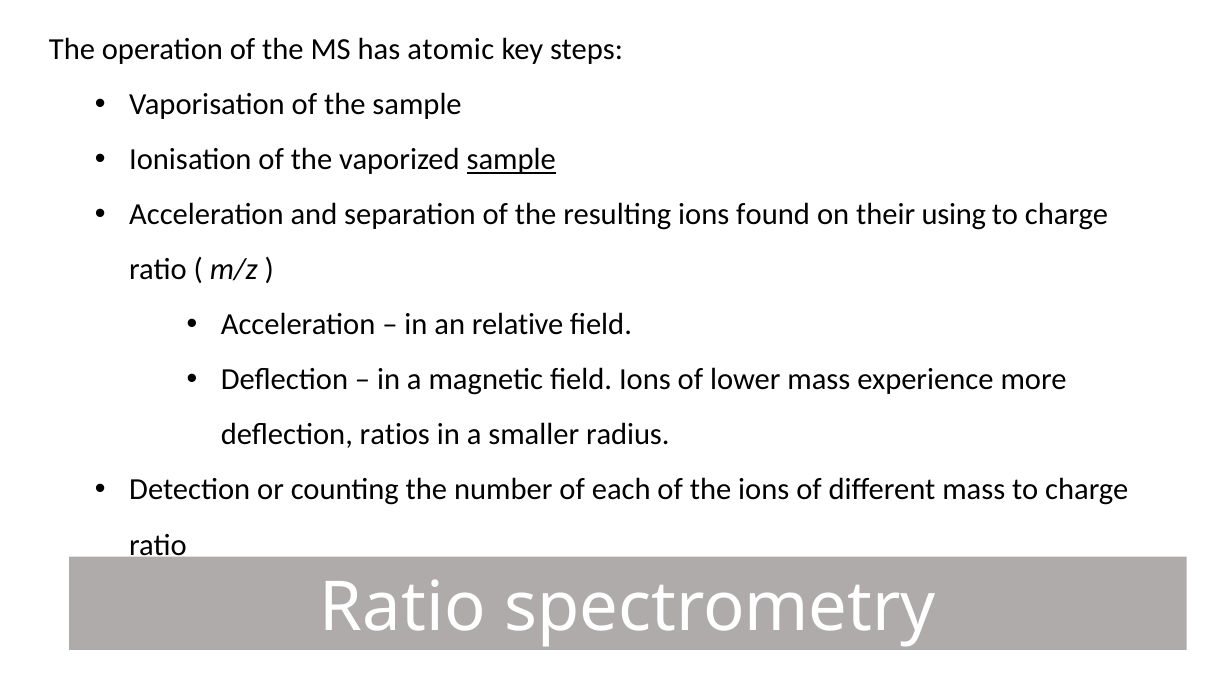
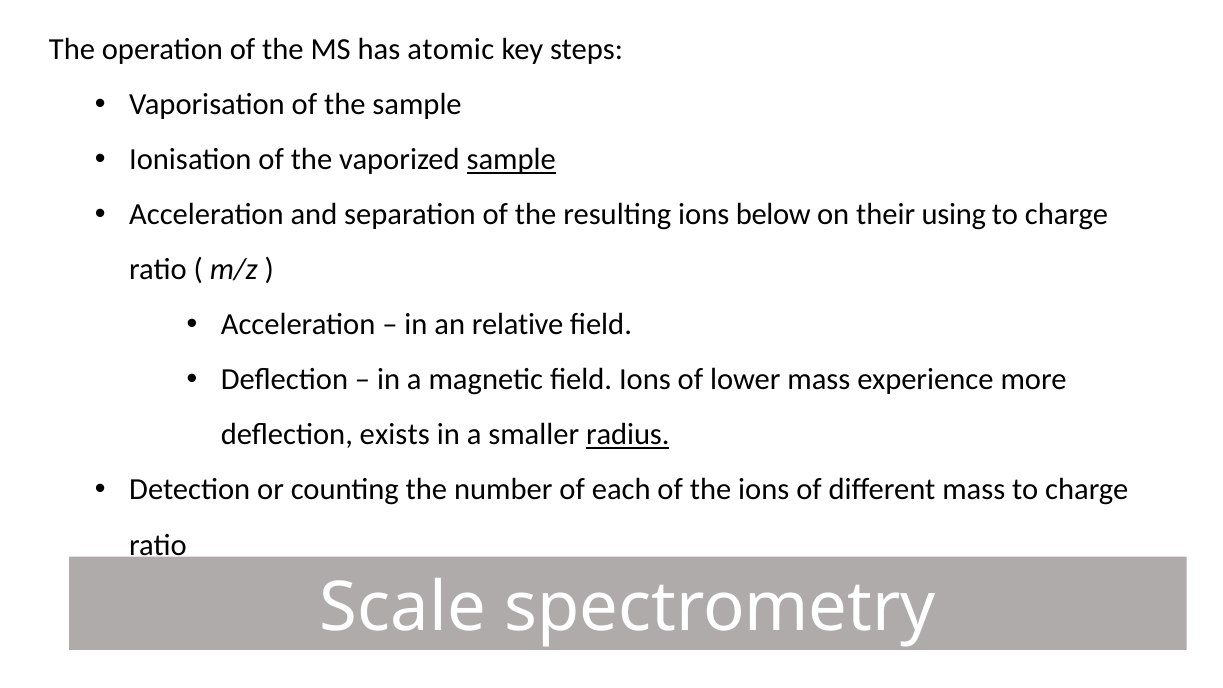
found: found -> below (773, 215)
ratios: ratios -> exists (395, 435)
radius underline: none -> present (628, 435)
Ratio: Ratio -> Scale (403, 608)
